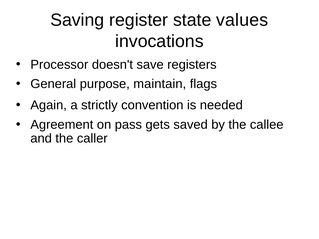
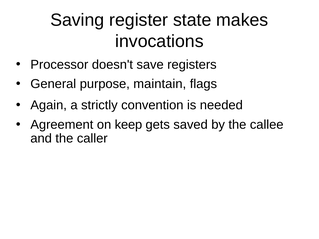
values: values -> makes (242, 20)
pass: pass -> keep (128, 125)
